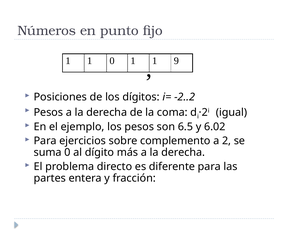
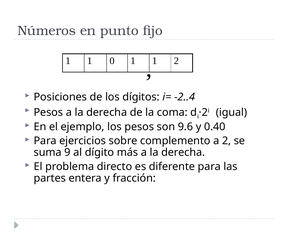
1 9: 9 -> 2 (176, 61)
-2..2: -2..2 -> -2..4 (185, 97)
6.5: 6.5 -> 9.6 (185, 127)
6.02: 6.02 -> 0.40 (215, 127)
suma 0: 0 -> 9 (67, 153)
